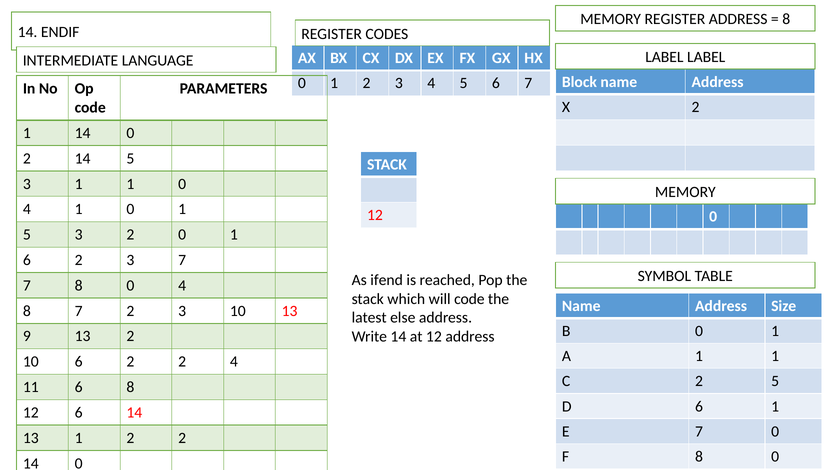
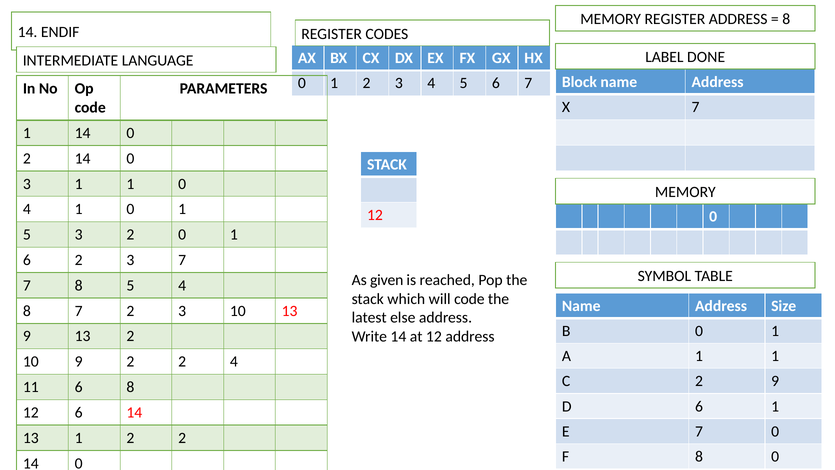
LABEL LABEL: LABEL -> DONE (706, 57)
X 2: 2 -> 7 (696, 107)
5: 5 -> 0 (130, 158)
ifend: ifend -> given (387, 280)
7 8 0: 0 -> 5 (130, 285)
10 6: 6 -> 9 (79, 361)
2 5: 5 -> 9 (775, 381)
